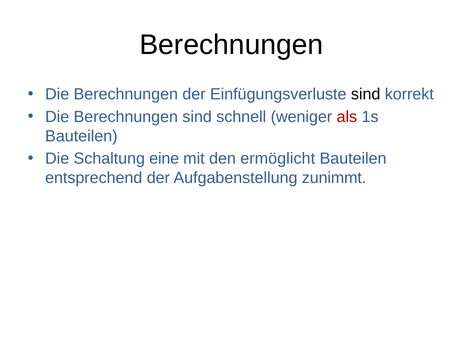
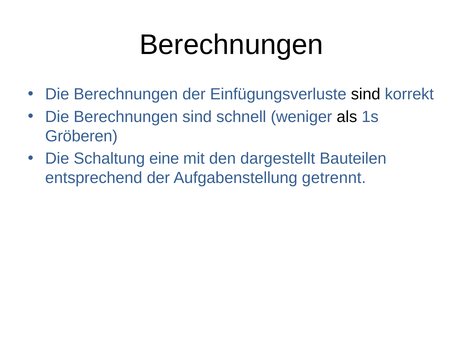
als colour: red -> black (347, 117)
Bauteilen: Bauteilen -> Gröberen (81, 136)
ermöglicht: ermöglicht -> dargestellt (278, 158)
zunimmt: zunimmt -> getrennt (334, 178)
